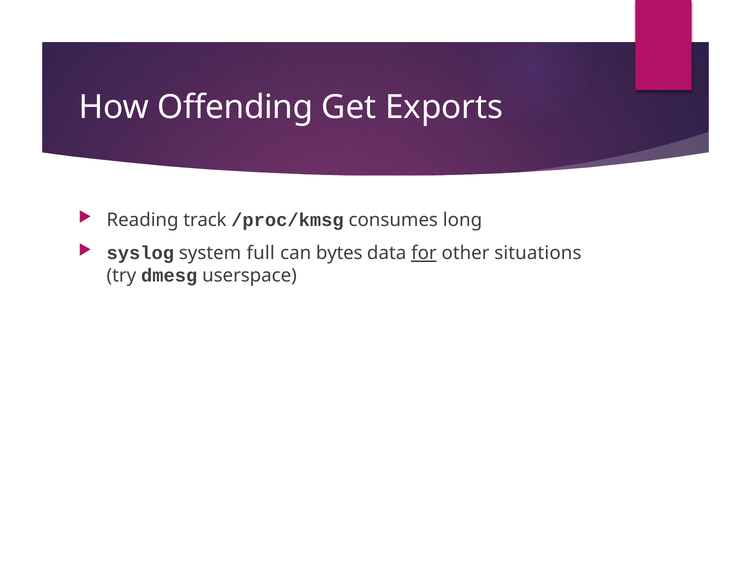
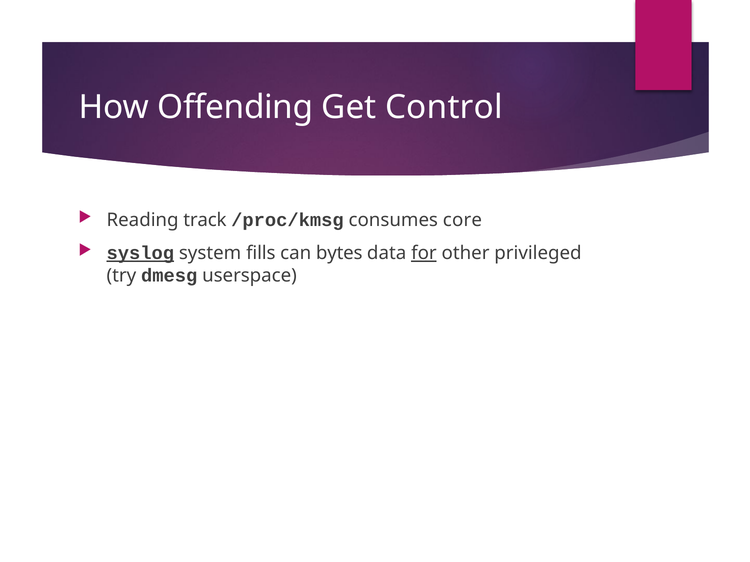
Exports: Exports -> Control (444, 107)
long: long -> core (462, 220)
syslog underline: none -> present (140, 253)
full: full -> fills (261, 253)
situations: situations -> privileged (538, 253)
